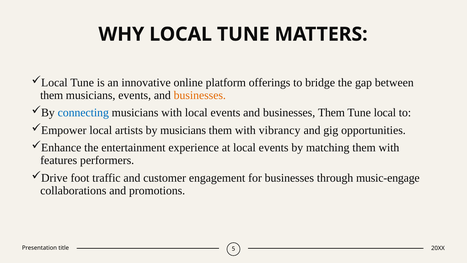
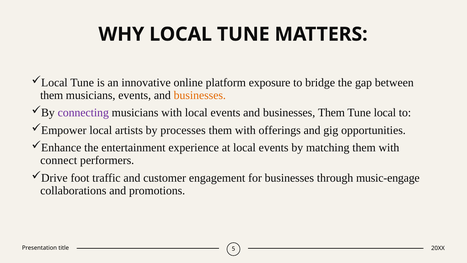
offerings: offerings -> exposure (270, 83)
connecting colour: blue -> purple (83, 113)
by musicians: musicians -> processes (183, 130)
vibrancy: vibrancy -> offerings (280, 130)
features: features -> connect (59, 160)
